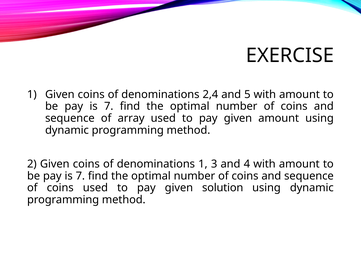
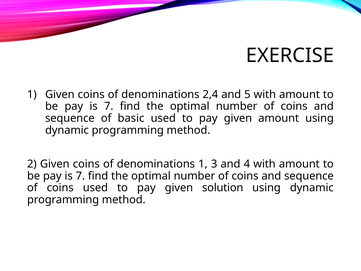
array: array -> basic (131, 118)
